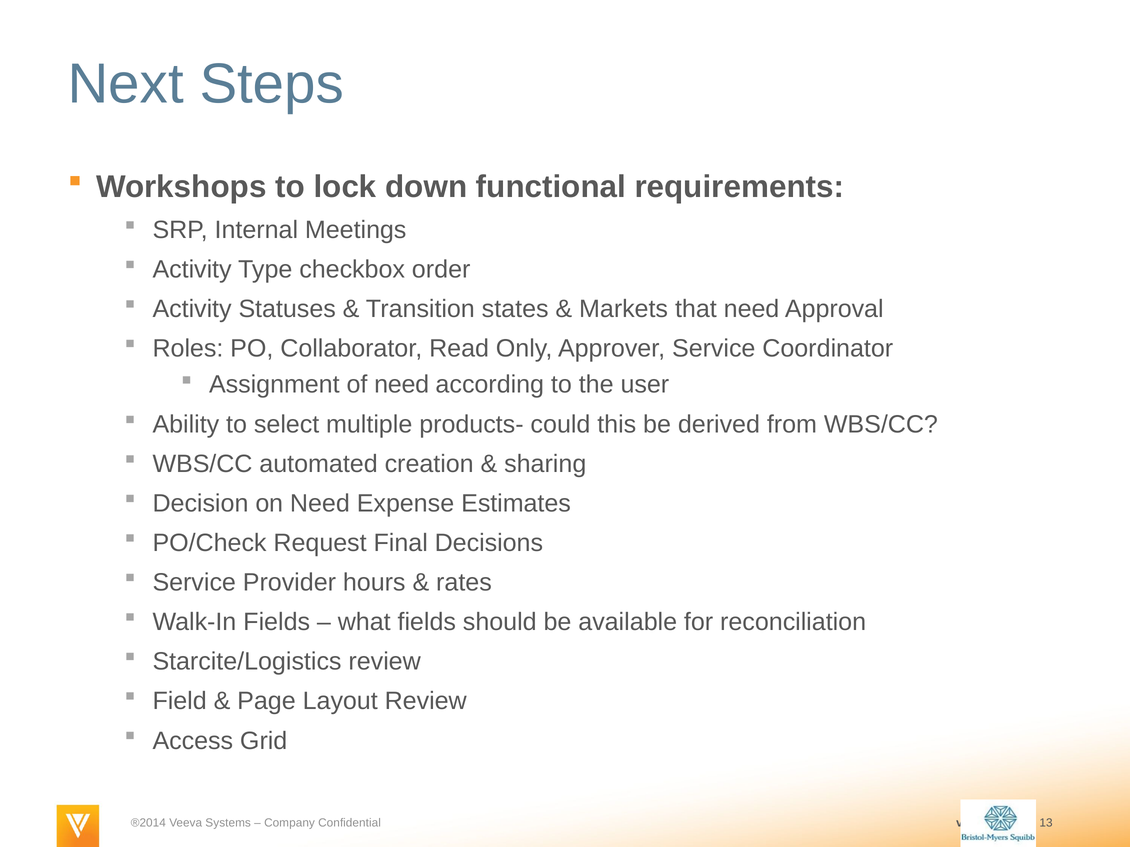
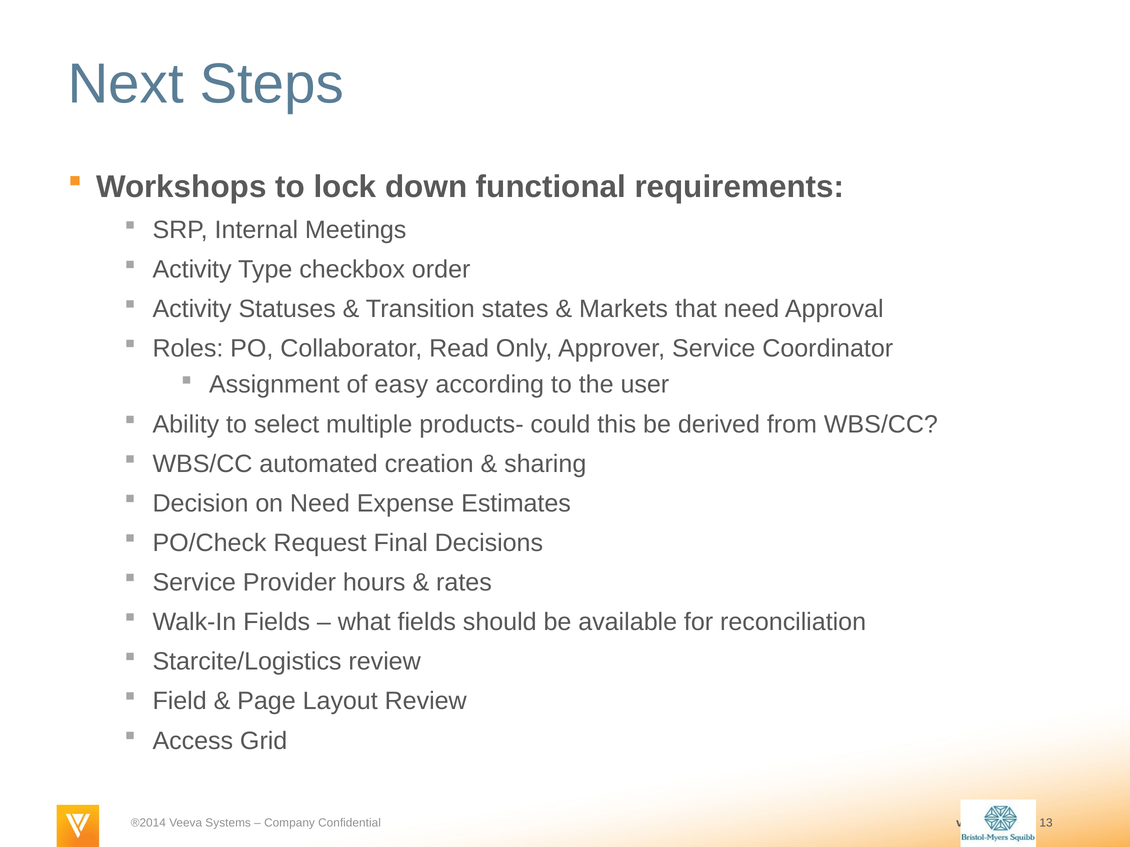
of need: need -> easy (401, 385)
